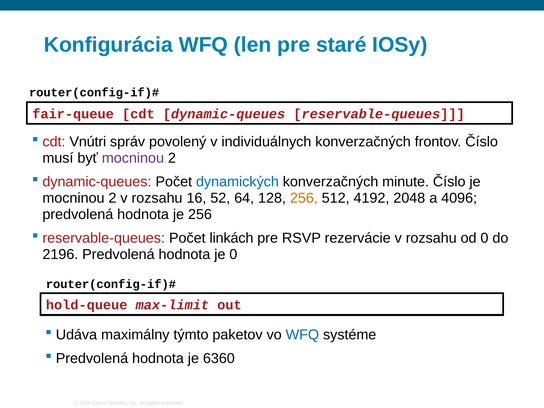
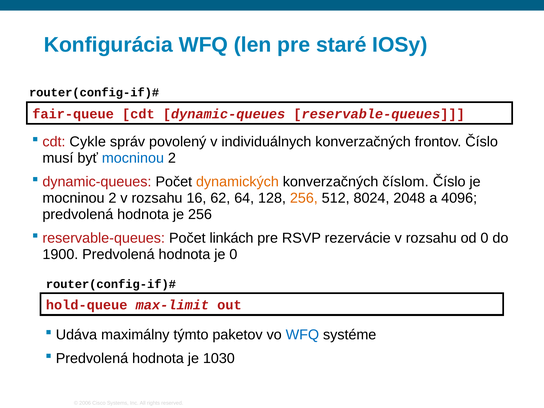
Vnútri: Vnútri -> Cykle (88, 142)
mocninou colour: purple -> blue (133, 158)
dynamických colour: blue -> orange (237, 182)
minute: minute -> číslom (406, 182)
52: 52 -> 62 (220, 198)
4192: 4192 -> 8024 (371, 198)
2196: 2196 -> 1900 (60, 254)
6360: 6360 -> 1030 (219, 358)
